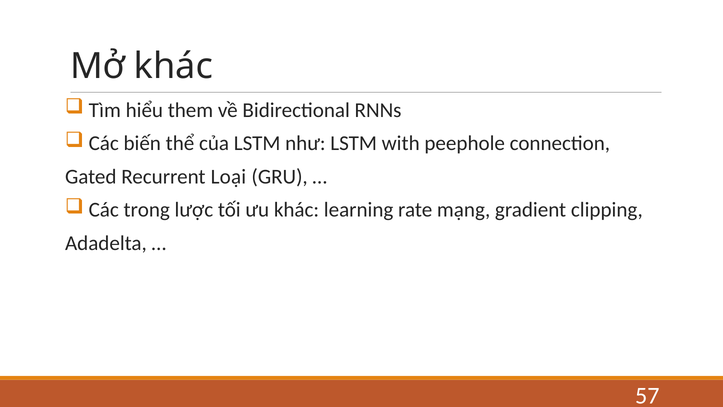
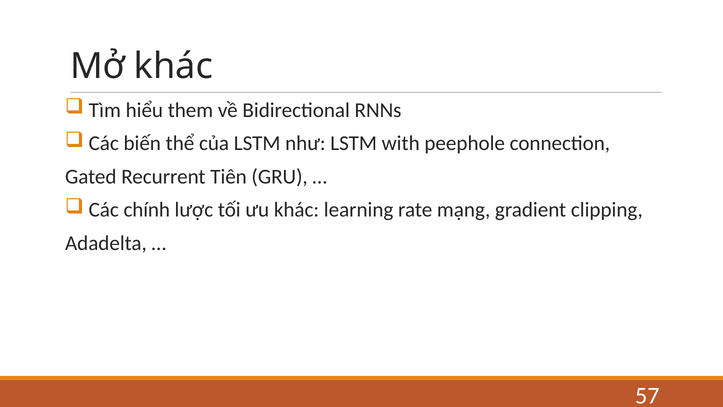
Loại: Loại -> Tiên (229, 177)
trong: trong -> chính (147, 210)
